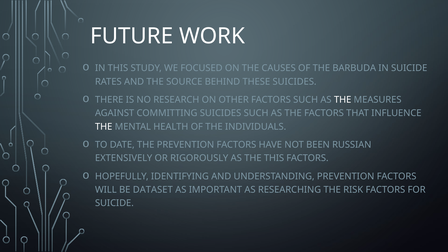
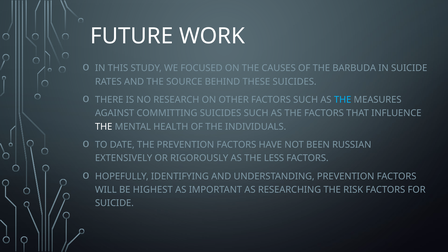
THE colour: white -> light blue (343, 100)
THE THIS: THIS -> LESS (274, 158)
DATASET: DATASET -> HIGHEST (153, 190)
